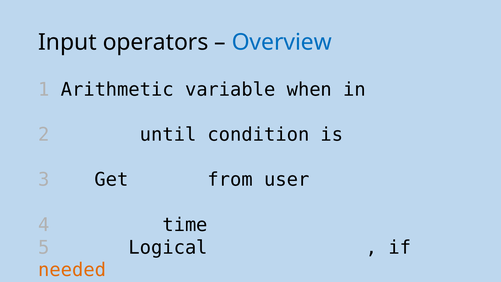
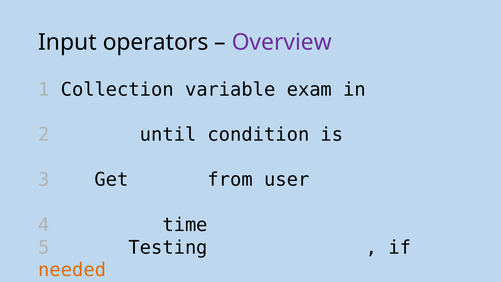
Overview colour: blue -> purple (282, 42)
Arithmetic: Arithmetic -> Collection (117, 89)
when: when -> exam (309, 89)
Logical: Logical -> Testing (168, 247)
